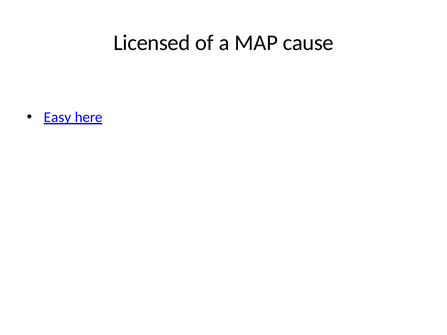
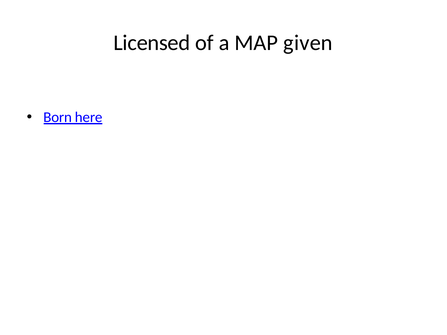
cause: cause -> given (308, 43)
Easy: Easy -> Born (58, 117)
